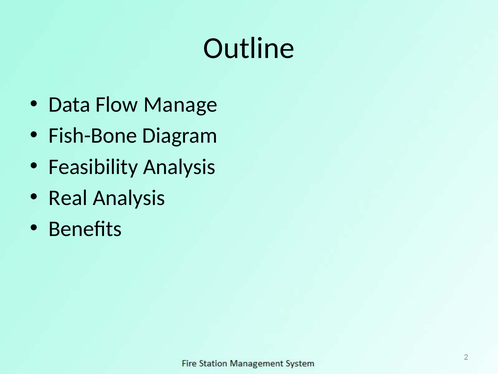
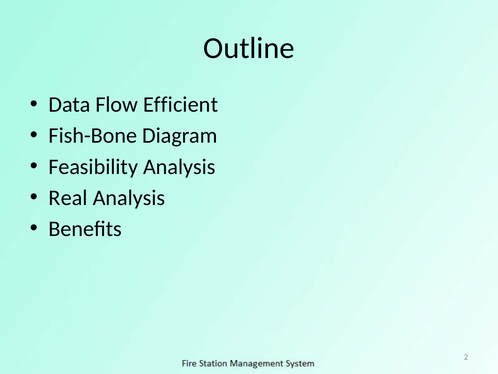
Manage: Manage -> Efficient (181, 104)
